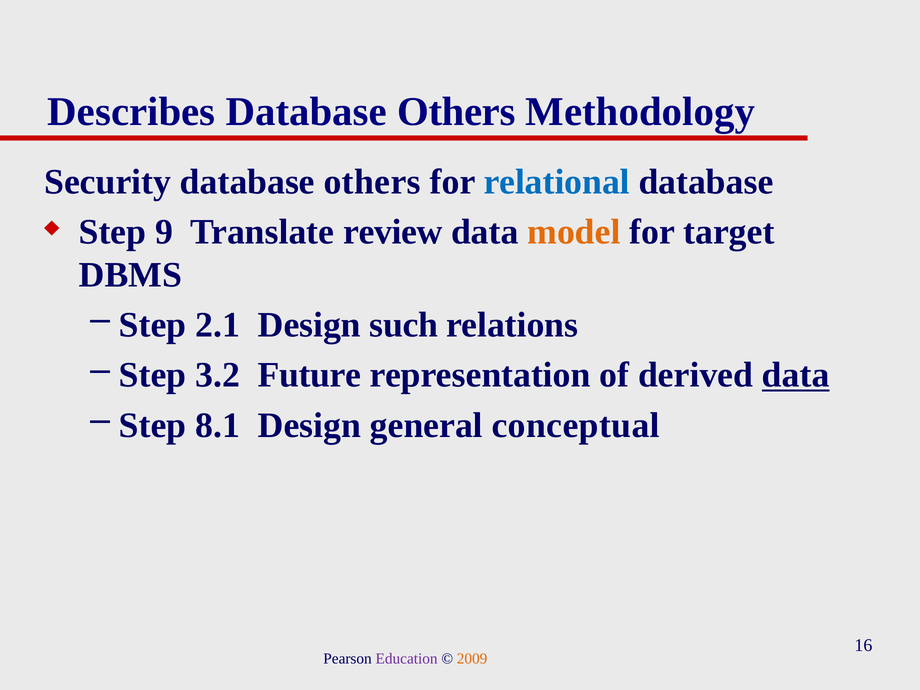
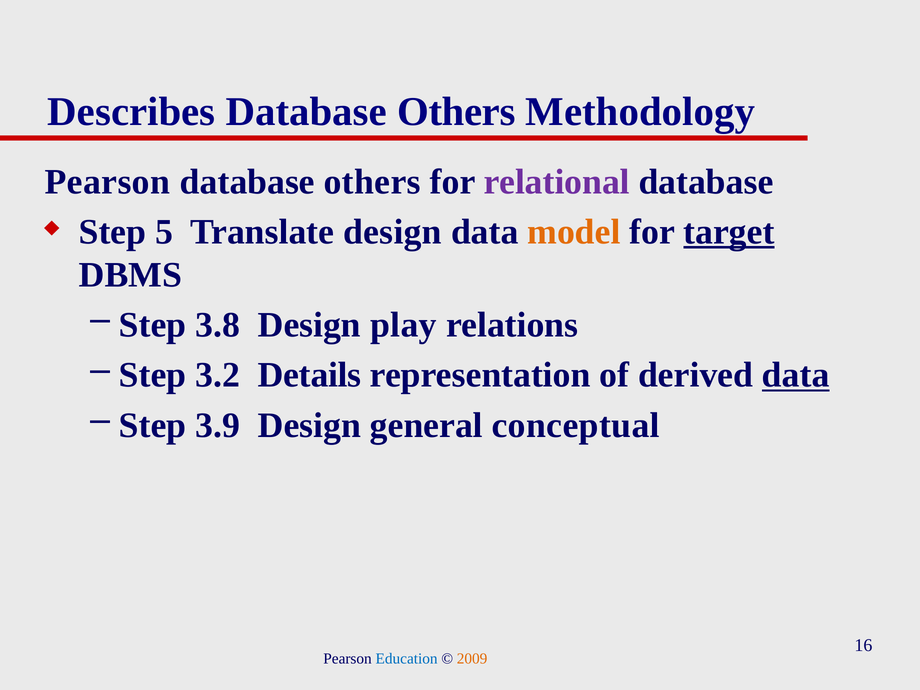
Security: Security -> Pearson (107, 182)
relational colour: blue -> purple (557, 182)
9: 9 -> 5 (164, 232)
Translate review: review -> design (392, 232)
target underline: none -> present (729, 232)
2.1: 2.1 -> 3.8 (218, 325)
such: such -> play (403, 325)
Future: Future -> Details (310, 375)
8.1: 8.1 -> 3.9 (218, 425)
Education colour: purple -> blue (407, 659)
